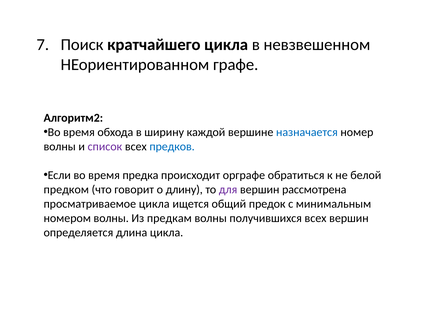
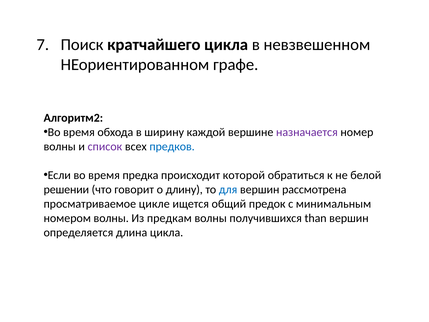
назначается colour: blue -> purple (307, 132)
орграфе: орграфе -> которой (244, 175)
предком: предком -> решении (66, 189)
для colour: purple -> blue (228, 189)
просматриваемое цикла: цикла -> цикле (154, 204)
получившихся всех: всех -> than (316, 218)
